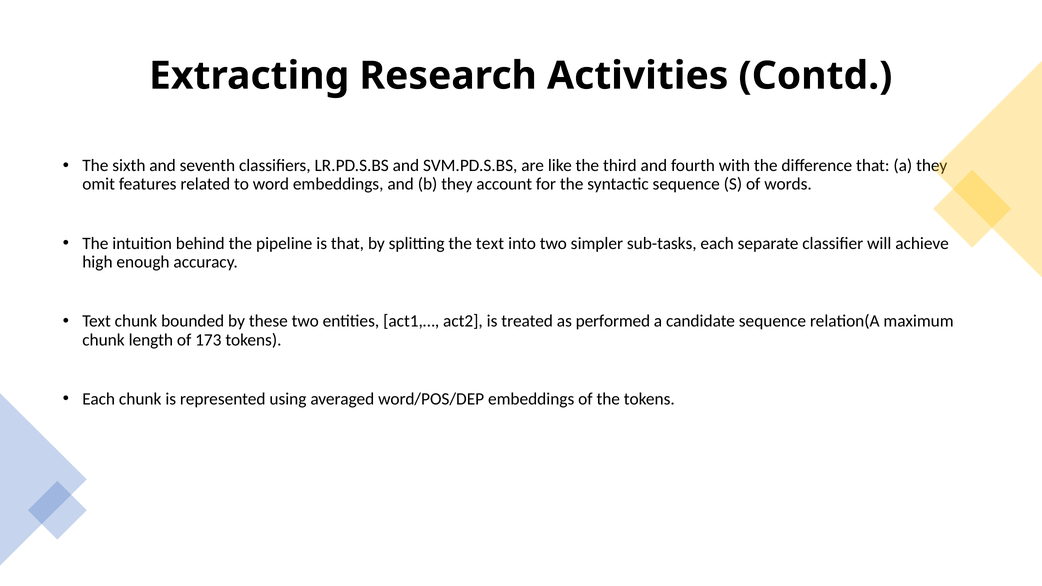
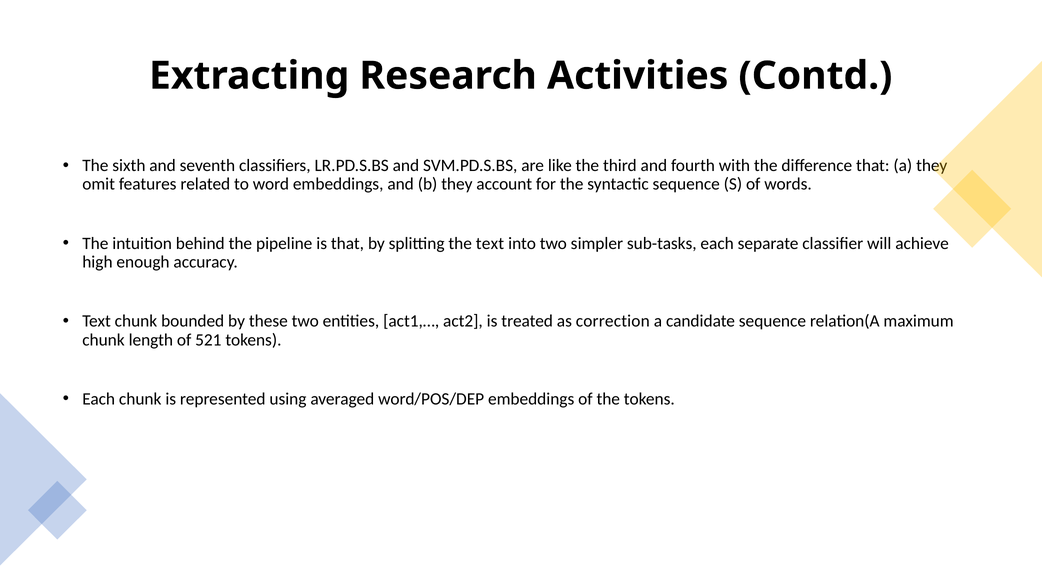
performed: performed -> correction (613, 321)
173: 173 -> 521 (208, 340)
